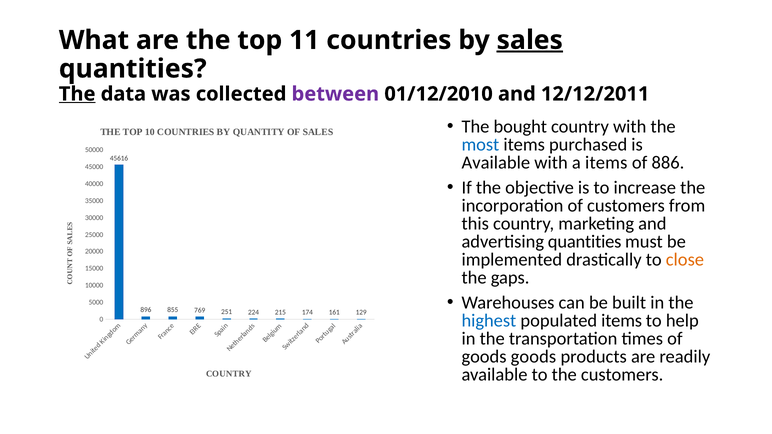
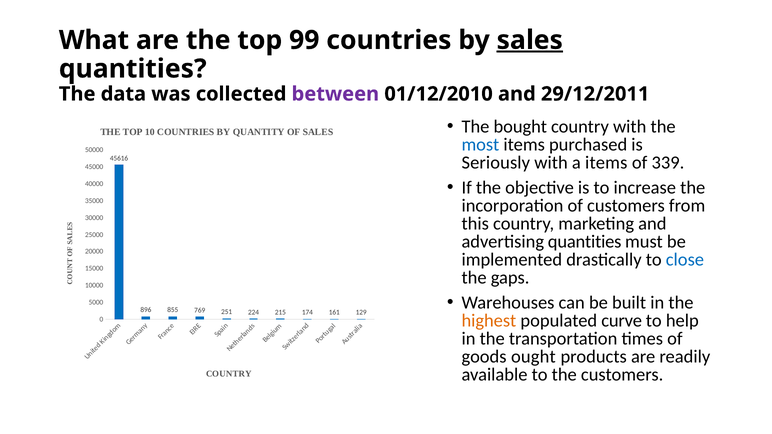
11: 11 -> 99 (304, 40)
The underline: present -> none (77, 94)
12/12/2011: 12/12/2011 -> 29/12/2011 (595, 94)
Available: Available -> Seriously (496, 163)
886: 886 -> 339 (668, 163)
close colour: orange -> blue (685, 260)
highest colour: blue -> orange (489, 321)
populated items: items -> curve (622, 321)
goods goods: goods -> ought (533, 357)
